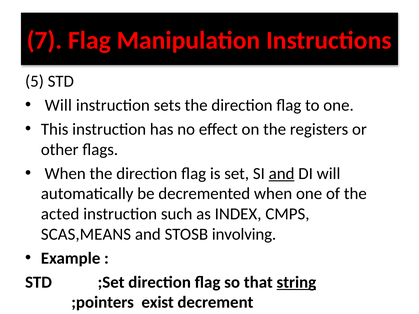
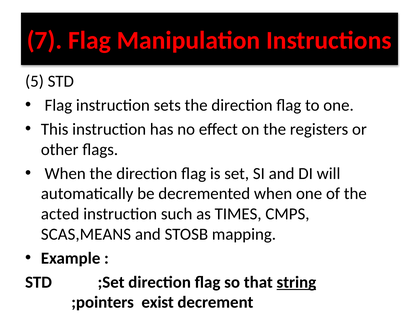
Will: Will -> Flag (58, 105)
and underline: present -> none (282, 174)
INDEX: INDEX -> TIMES (238, 214)
involving: involving -> mapping (244, 234)
